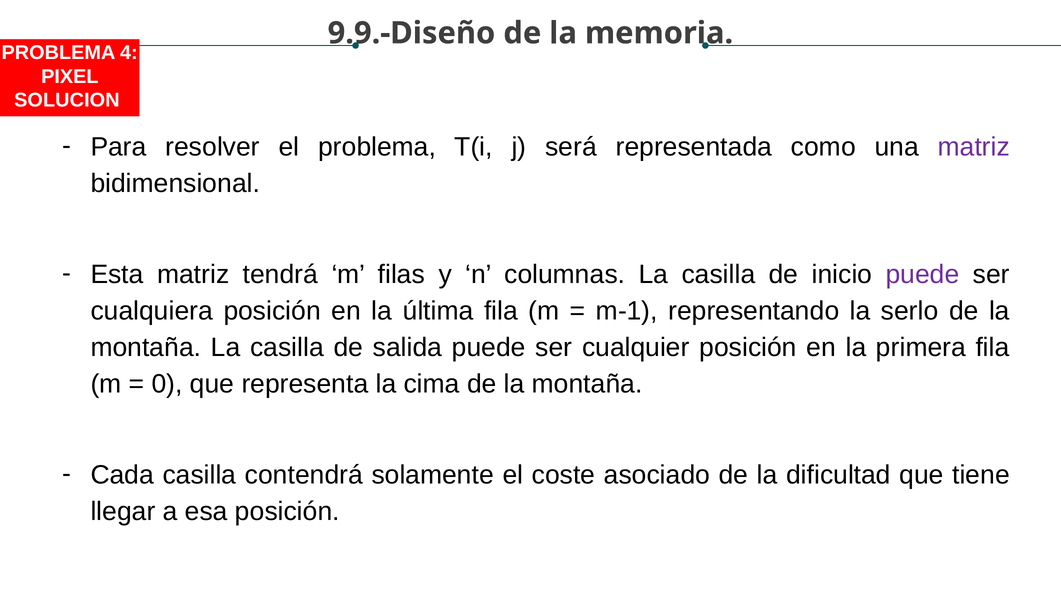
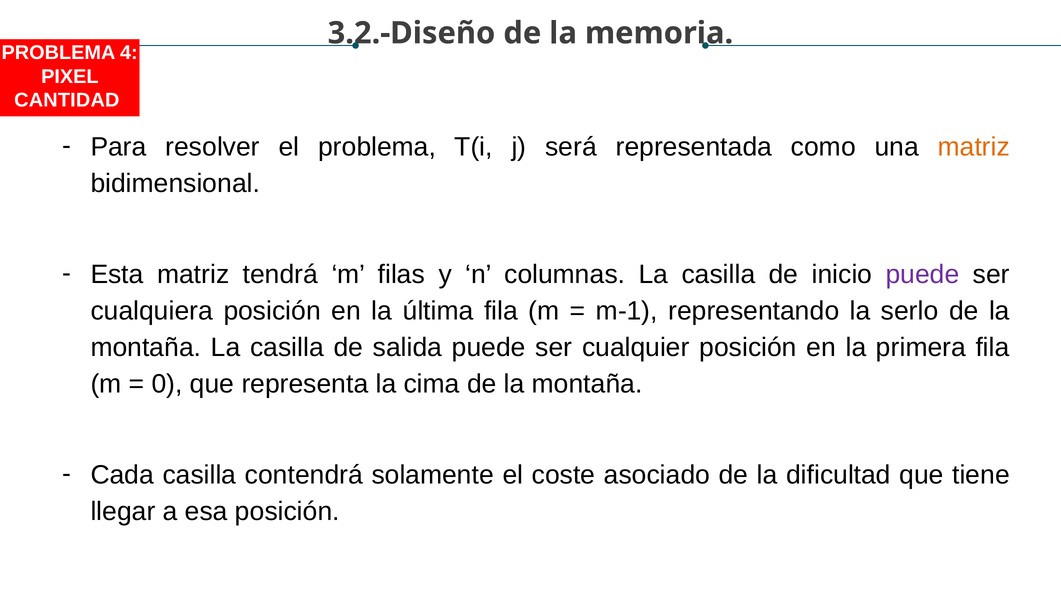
9.9.-Diseño: 9.9.-Diseño -> 3.2.-Diseño (411, 33)
SOLUCION: SOLUCION -> CANTIDAD (67, 100)
matriz colour: purple -> orange (974, 147)
